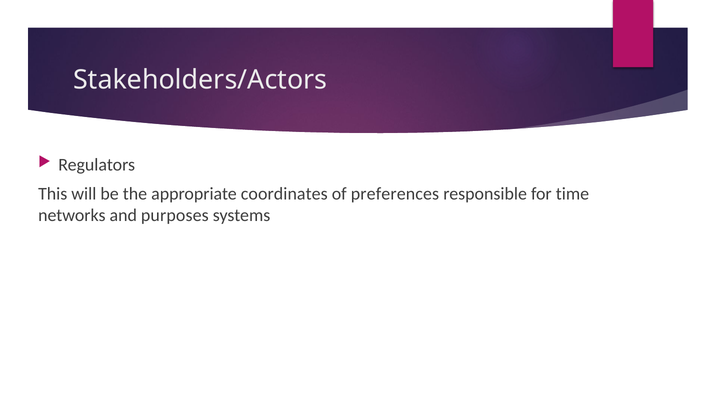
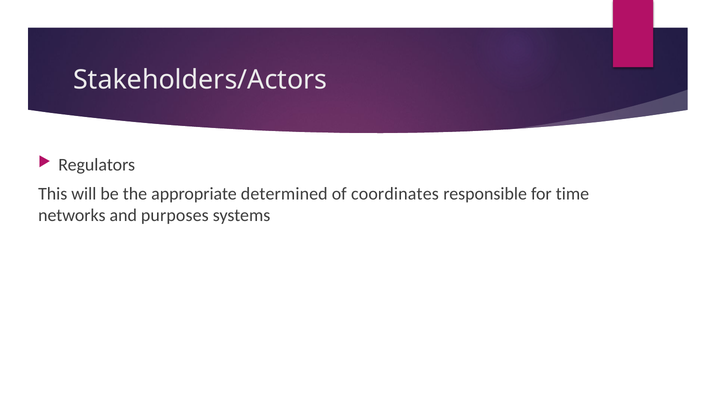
coordinates: coordinates -> determined (284, 194)
preferences: preferences -> coordinates (395, 194)
